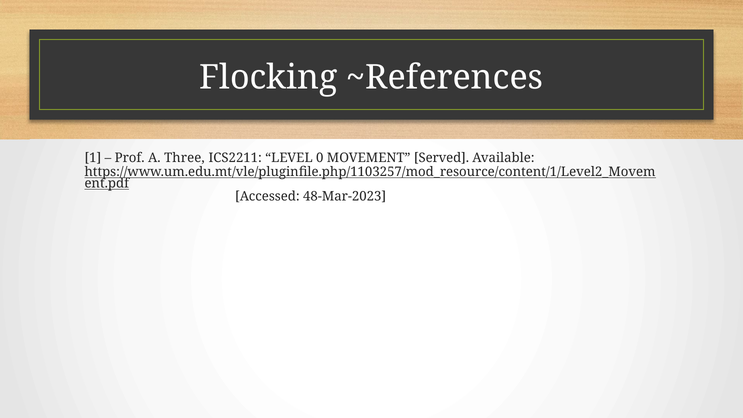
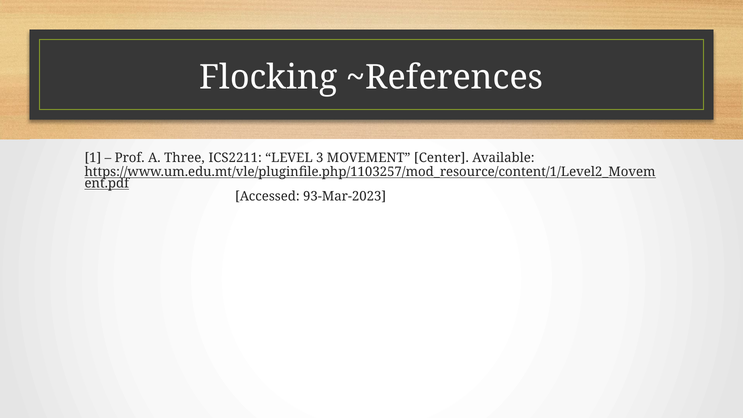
0: 0 -> 3 (320, 158)
Served: Served -> Center (441, 158)
48-Mar-2023: 48-Mar-2023 -> 93-Mar-2023 (345, 196)
